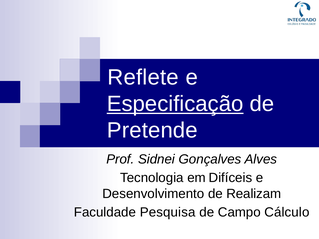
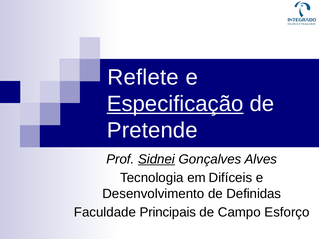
Sidnei underline: none -> present (156, 159)
Realizam: Realizam -> Definidas (254, 194)
Pesquisa: Pesquisa -> Principais (168, 213)
Cálculo: Cálculo -> Esforço (287, 213)
